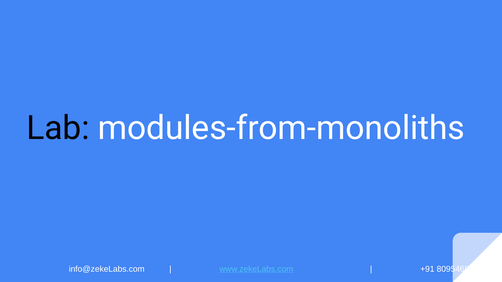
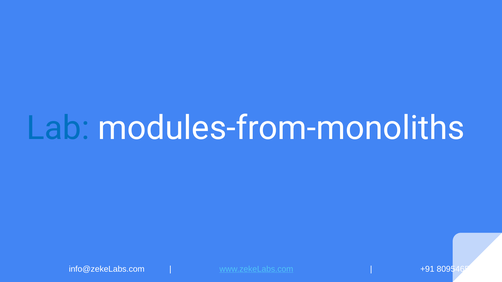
Lab colour: black -> blue (58, 128)
